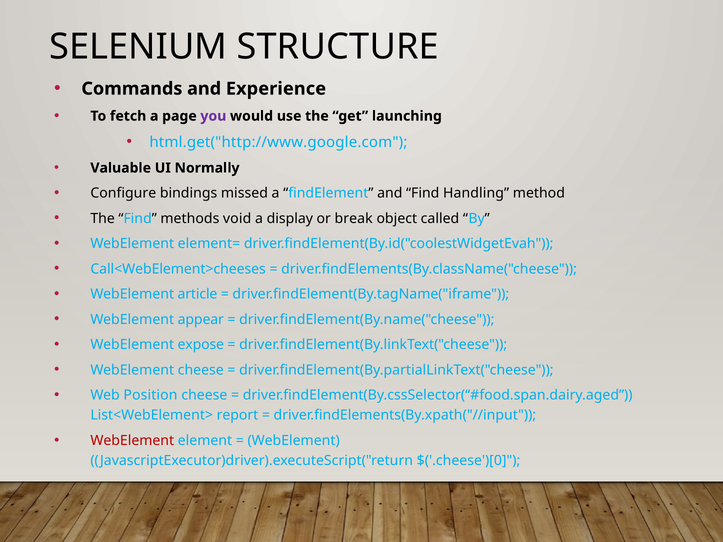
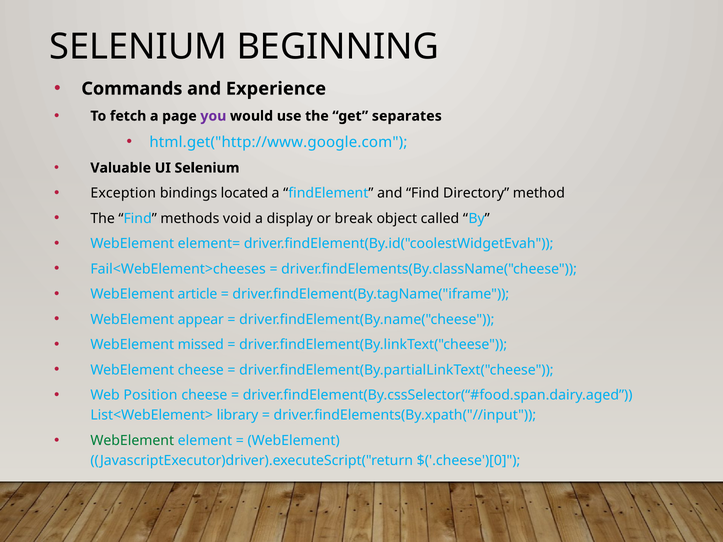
STRUCTURE: STRUCTURE -> BEGINNING (338, 47)
launching: launching -> separates (407, 116)
UI Normally: Normally -> Selenium (207, 168)
Configure: Configure -> Exception (123, 193)
missed: missed -> located (245, 193)
Handling: Handling -> Directory (476, 193)
Call<WebElement>cheeses: Call<WebElement>cheeses -> Fail<WebElement>cheeses (178, 269)
expose: expose -> missed (201, 345)
report: report -> library (238, 416)
WebElement colour: red -> green (132, 441)
